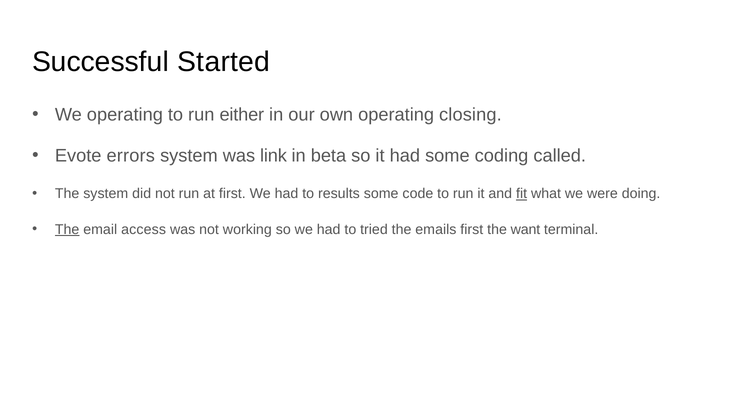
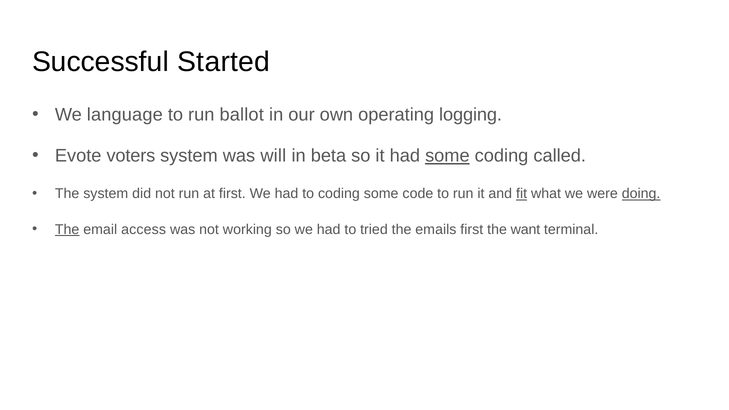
We operating: operating -> language (125, 115)
either: either -> ballot (242, 115)
closing: closing -> logging (471, 115)
errors: errors -> voters (131, 156)
link: link -> will (273, 156)
some underline: none -> present (447, 156)
to results: results -> coding (339, 194)
doing underline: none -> present (641, 194)
